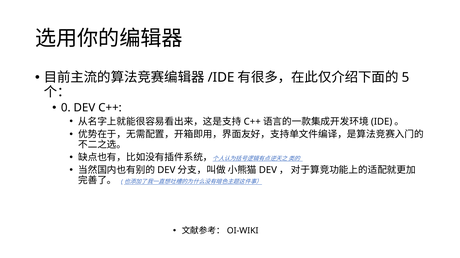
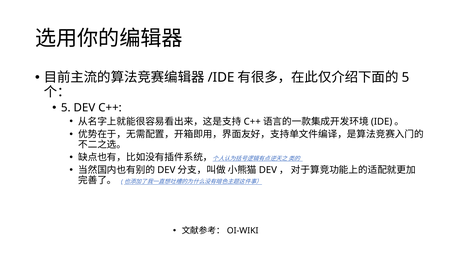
0: 0 -> 5 (66, 108)
